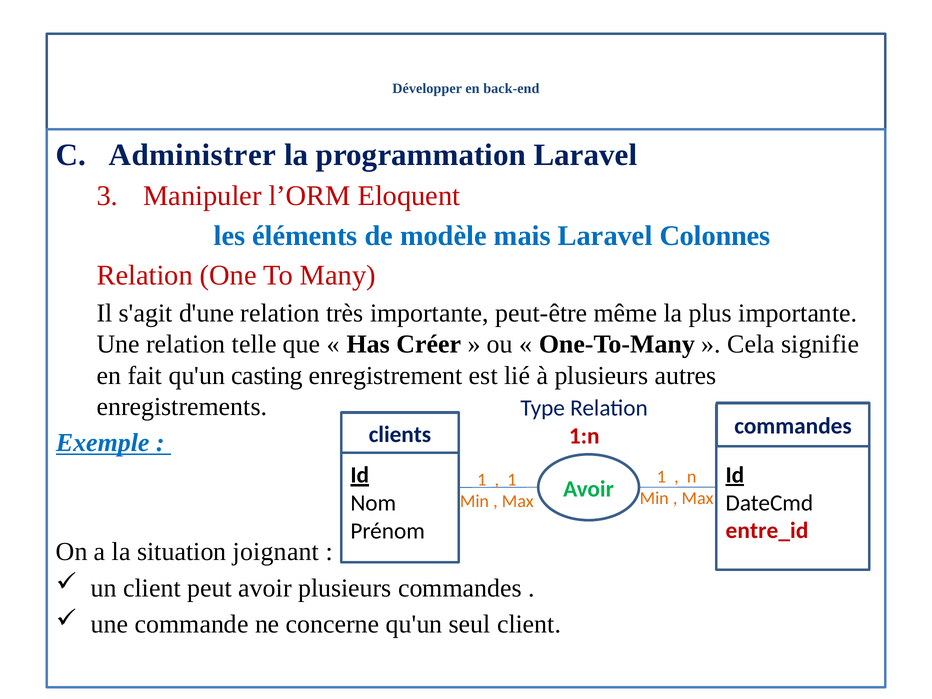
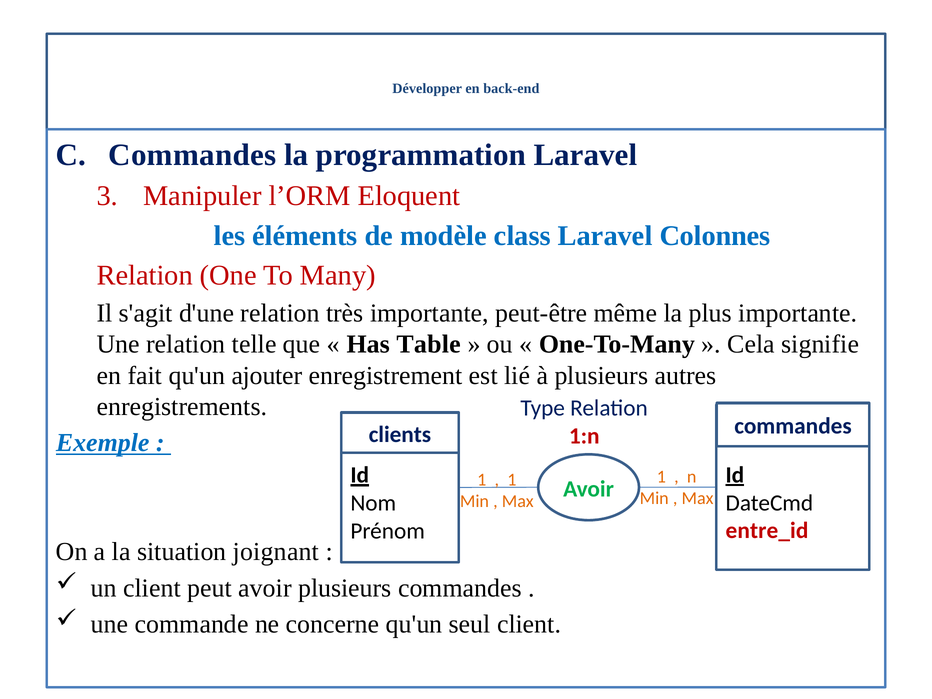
Administrer: Administrer -> Commandes (192, 155)
mais: mais -> class (522, 236)
Créer: Créer -> Table (429, 344)
casting: casting -> ajouter (267, 375)
